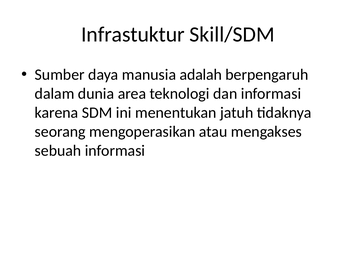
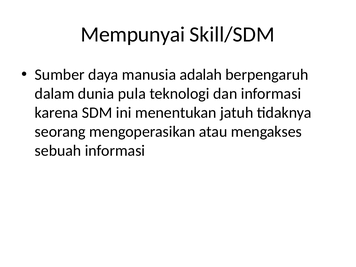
Infrastuktur: Infrastuktur -> Mempunyai (133, 34)
area: area -> pula (132, 94)
